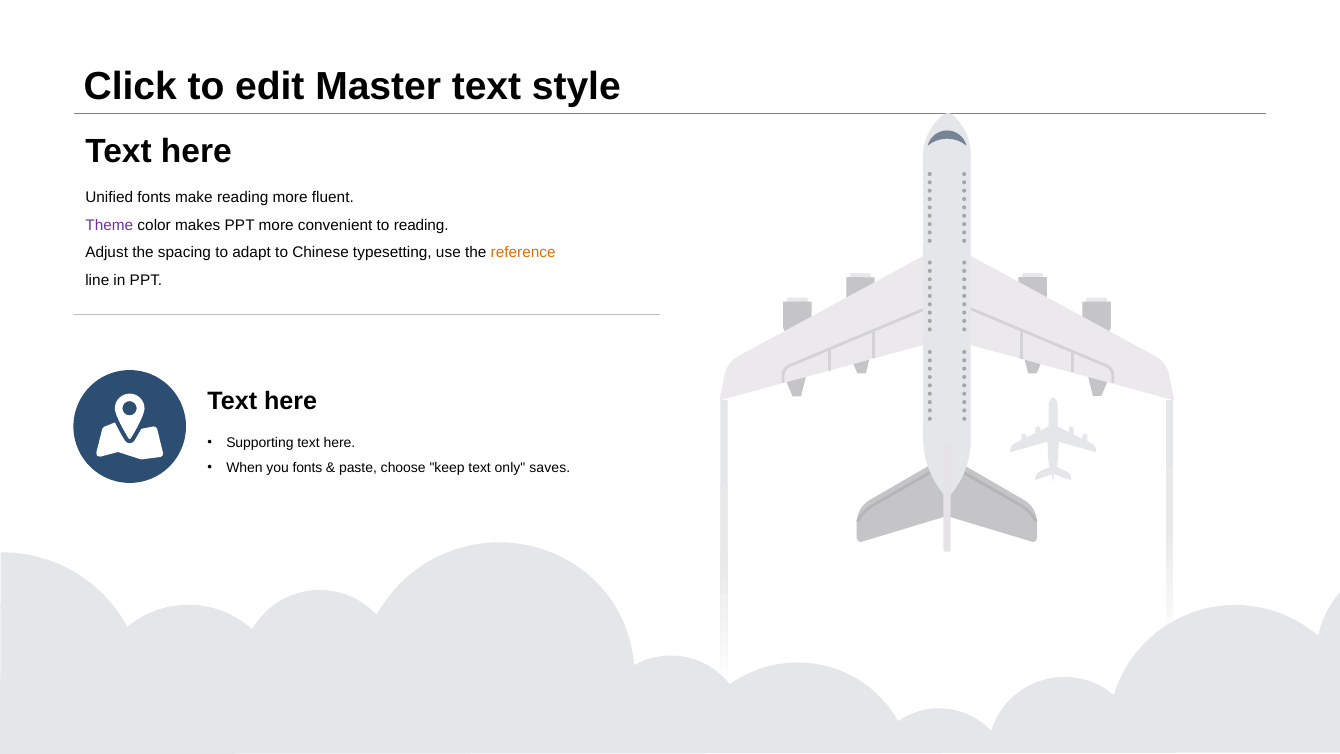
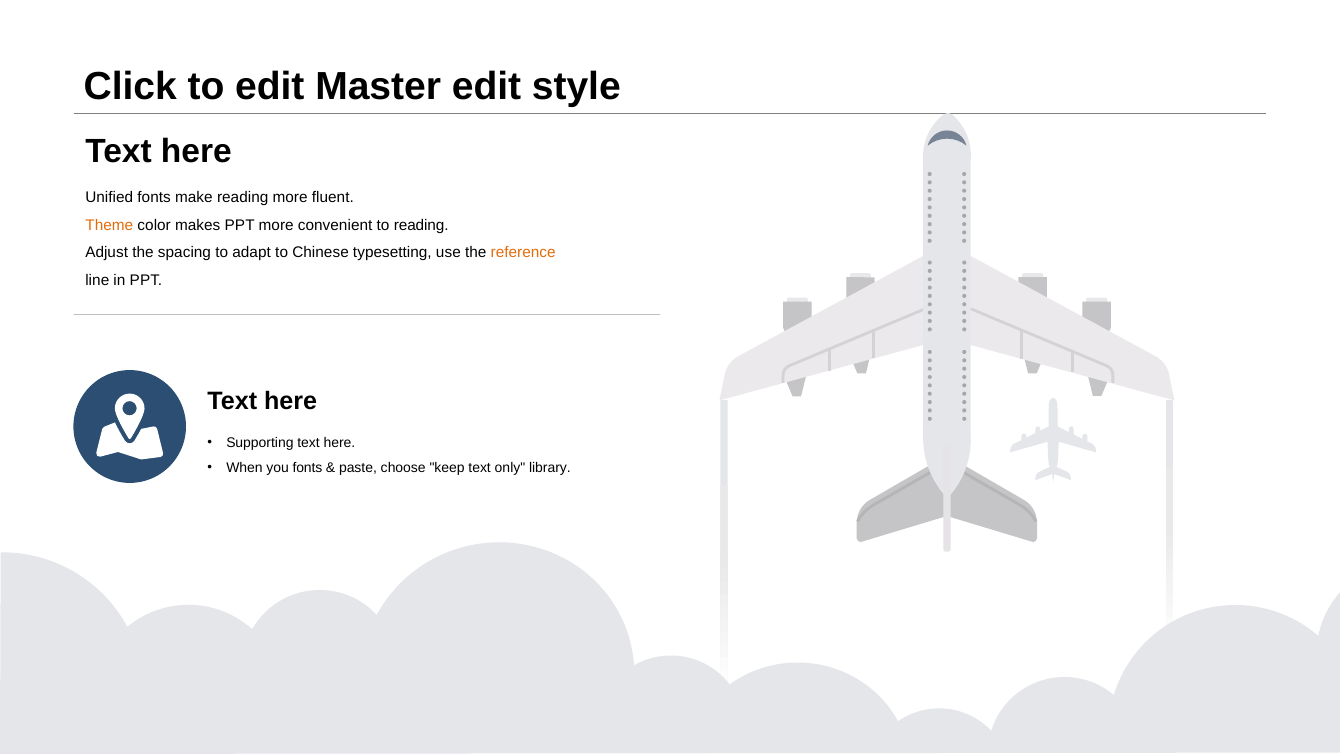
Master text: text -> edit (487, 87)
Theme colour: purple -> orange (109, 225)
saves: saves -> library (550, 468)
